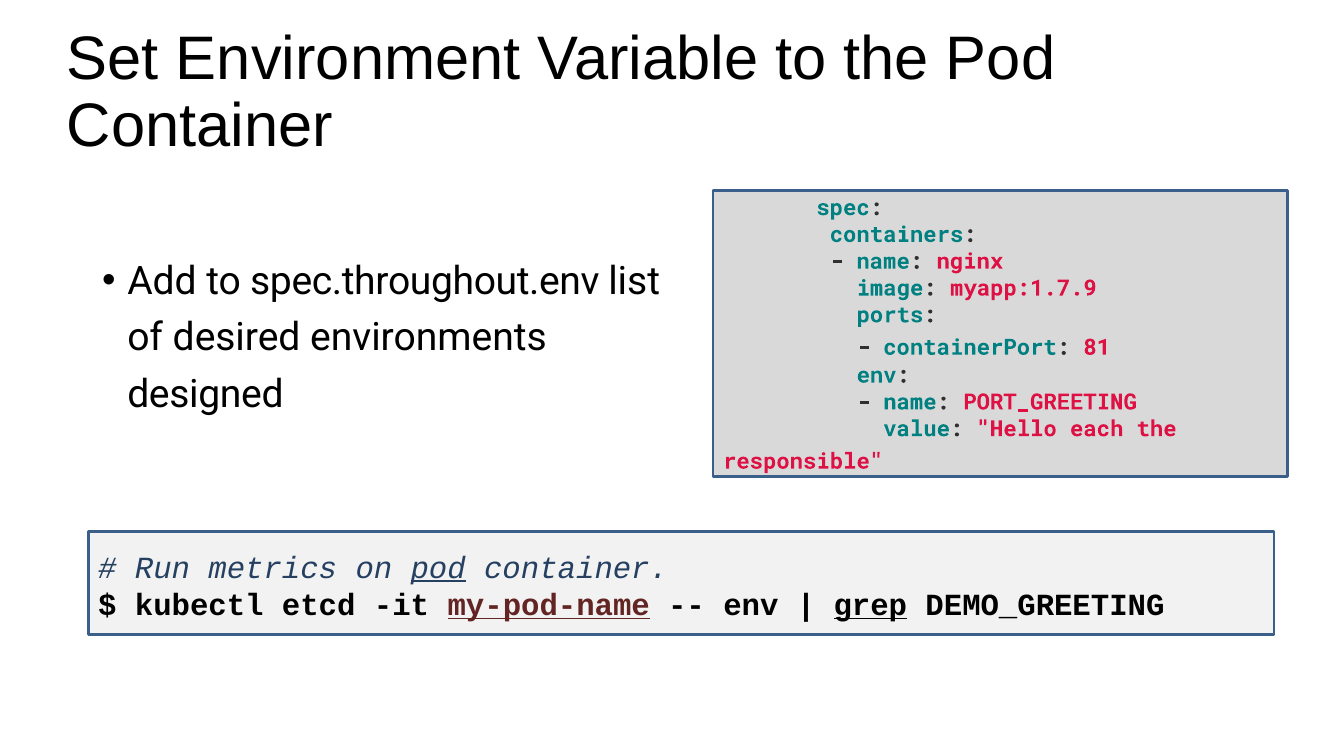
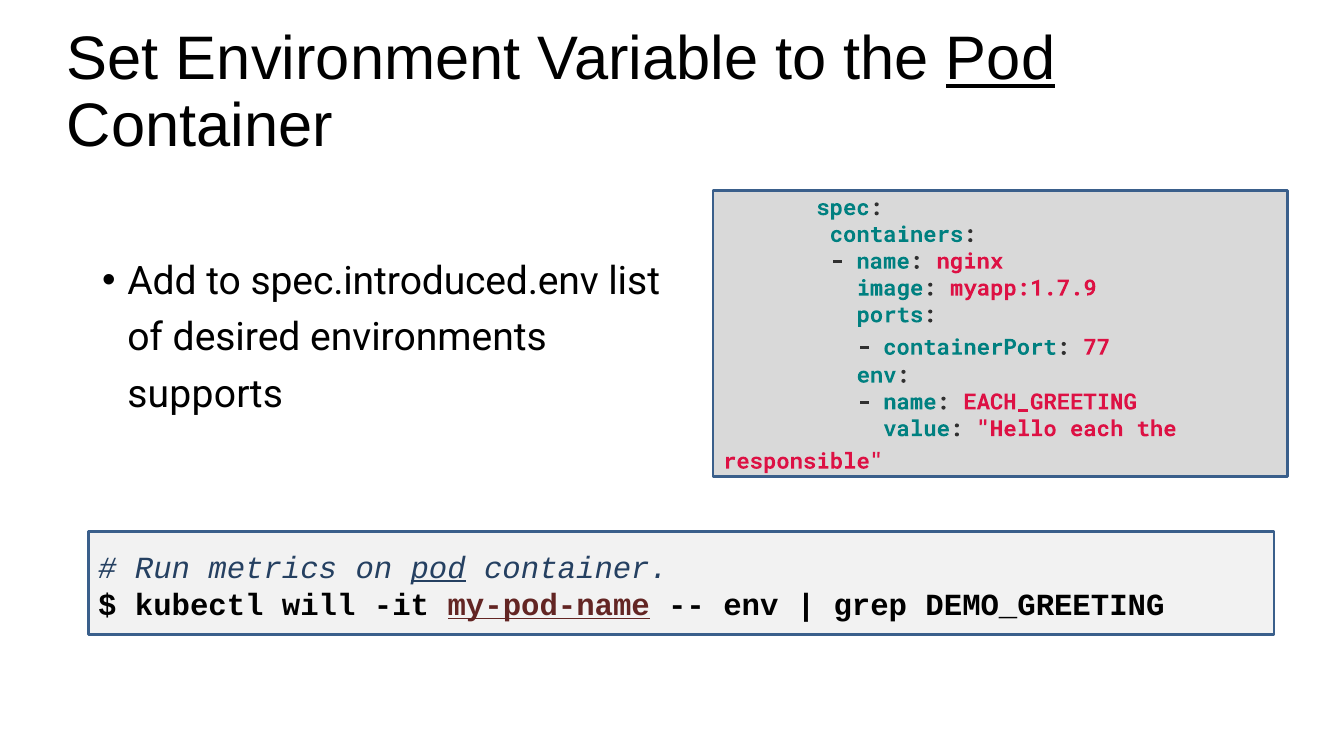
Pod underline: none -> present (1001, 59)
spec.throughout.env: spec.throughout.env -> spec.introduced.env (425, 281)
81: 81 -> 77 (1097, 347)
designed: designed -> supports (205, 394)
PORT_GREETING: PORT_GREETING -> EACH_GREETING (1050, 402)
etcd: etcd -> will (319, 605)
grep underline: present -> none (870, 605)
